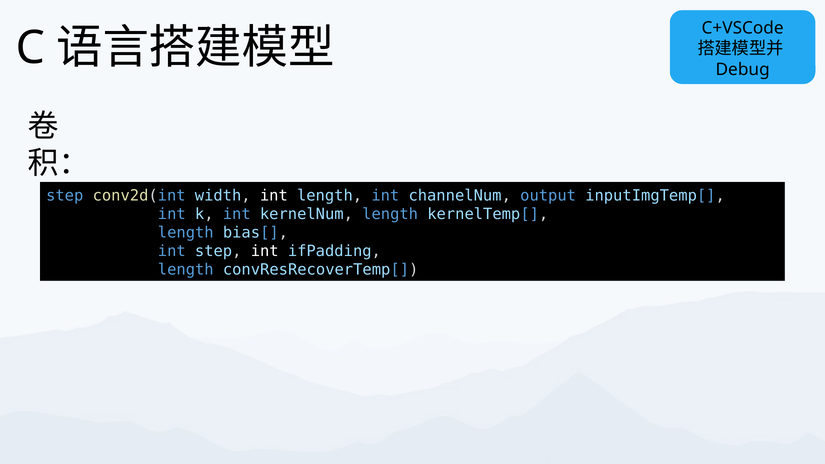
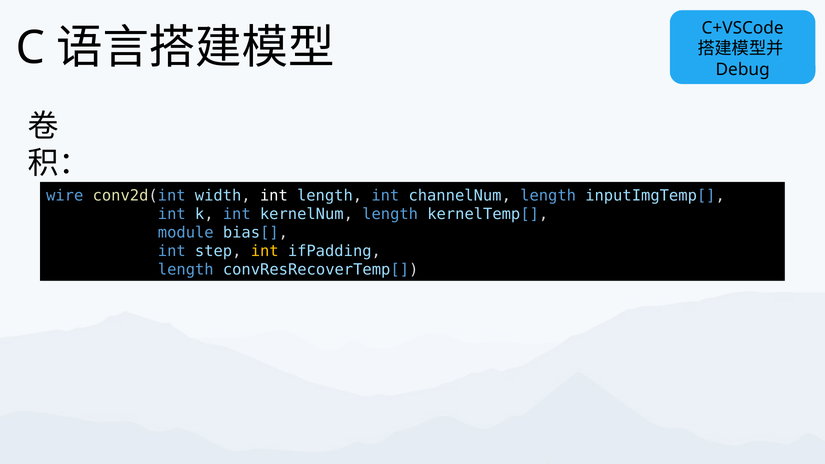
step: step -> wire (65, 195)
channelNum output: output -> length (548, 195)
length: length -> module (186, 233)
int colour: white -> yellow (265, 251)
